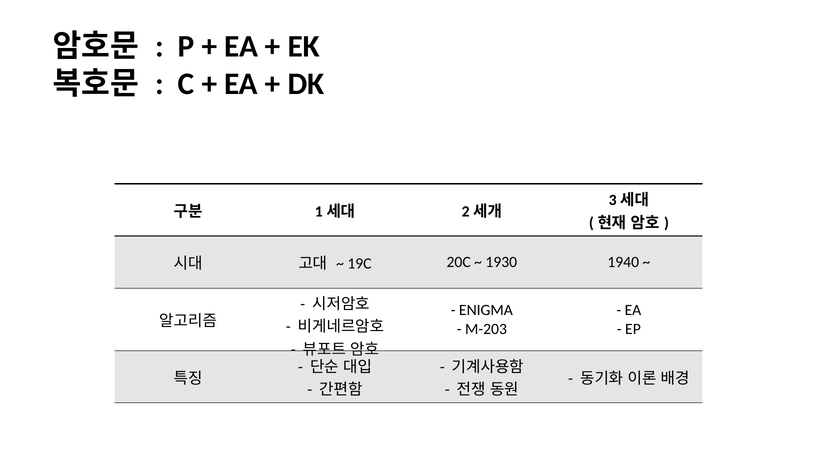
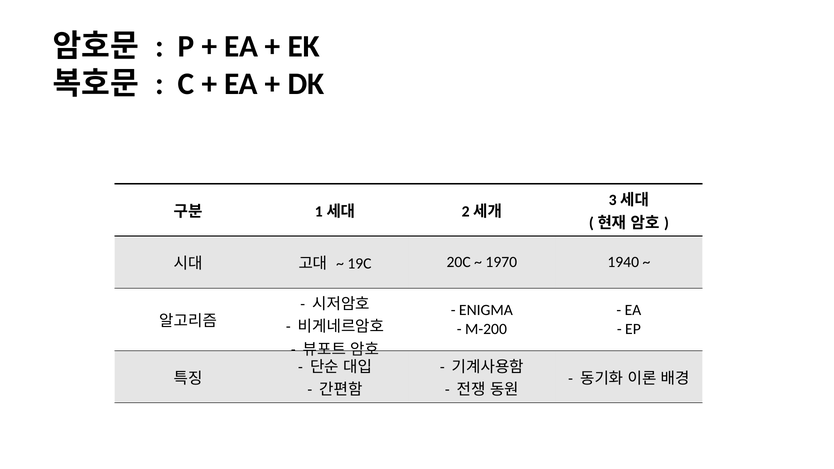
1930: 1930 -> 1970 (501, 262)
M-203: M-203 -> M-200 (486, 329)
